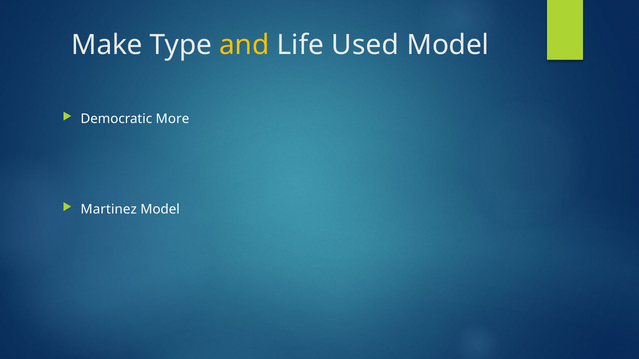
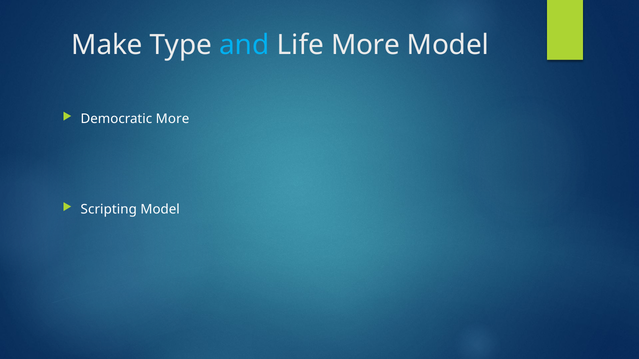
and colour: yellow -> light blue (244, 45)
Life Used: Used -> More (366, 45)
Martinez: Martinez -> Scripting (109, 209)
